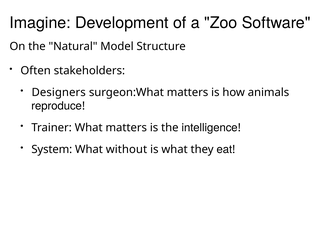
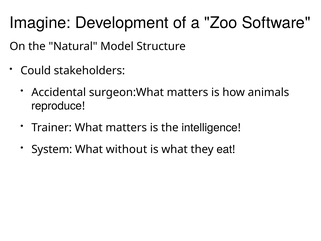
Often: Often -> Could (36, 71)
Designers: Designers -> Accidental (59, 92)
